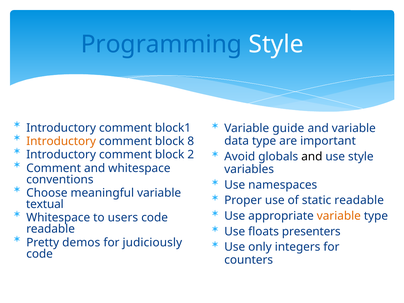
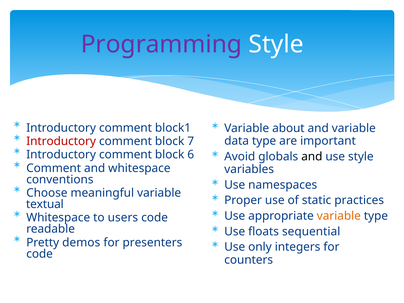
Programming colour: blue -> purple (161, 44)
guide: guide -> about (288, 128)
Introductory colour: orange -> red (61, 141)
8: 8 -> 7 (191, 141)
2: 2 -> 6 (191, 155)
static readable: readable -> practices (359, 200)
presenters: presenters -> sequential (311, 232)
judiciously: judiciously -> presenters (152, 242)
